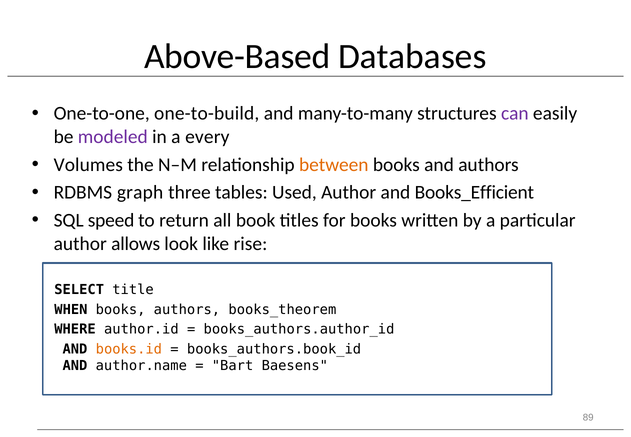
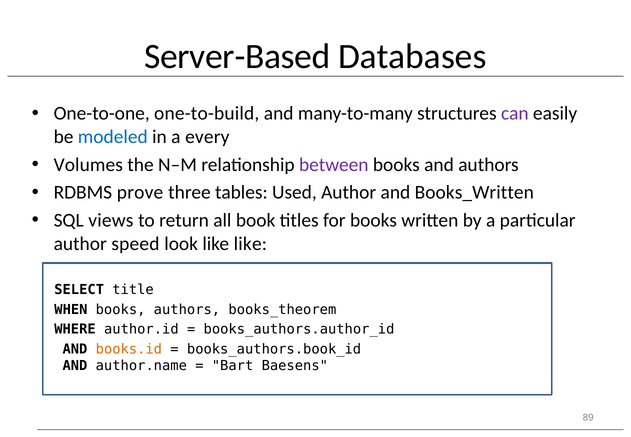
Above-Based: Above-Based -> Server-Based (237, 56)
modeled colour: purple -> blue (113, 137)
between colour: orange -> purple (334, 165)
graph: graph -> prove (140, 192)
Books_Efficient: Books_Efficient -> Books_Written (474, 192)
speed: speed -> views (111, 220)
allows: allows -> speed (135, 244)
like rise: rise -> like (250, 244)
